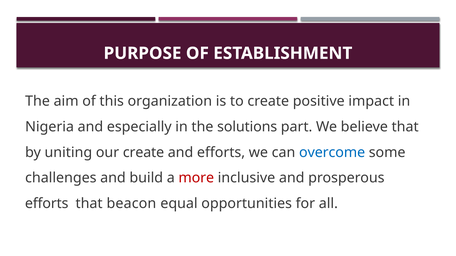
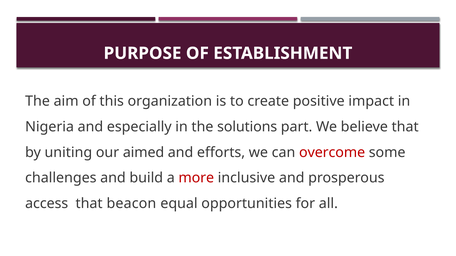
our create: create -> aimed (144, 153)
overcome colour: blue -> red (332, 153)
efforts: efforts -> access (47, 204)
